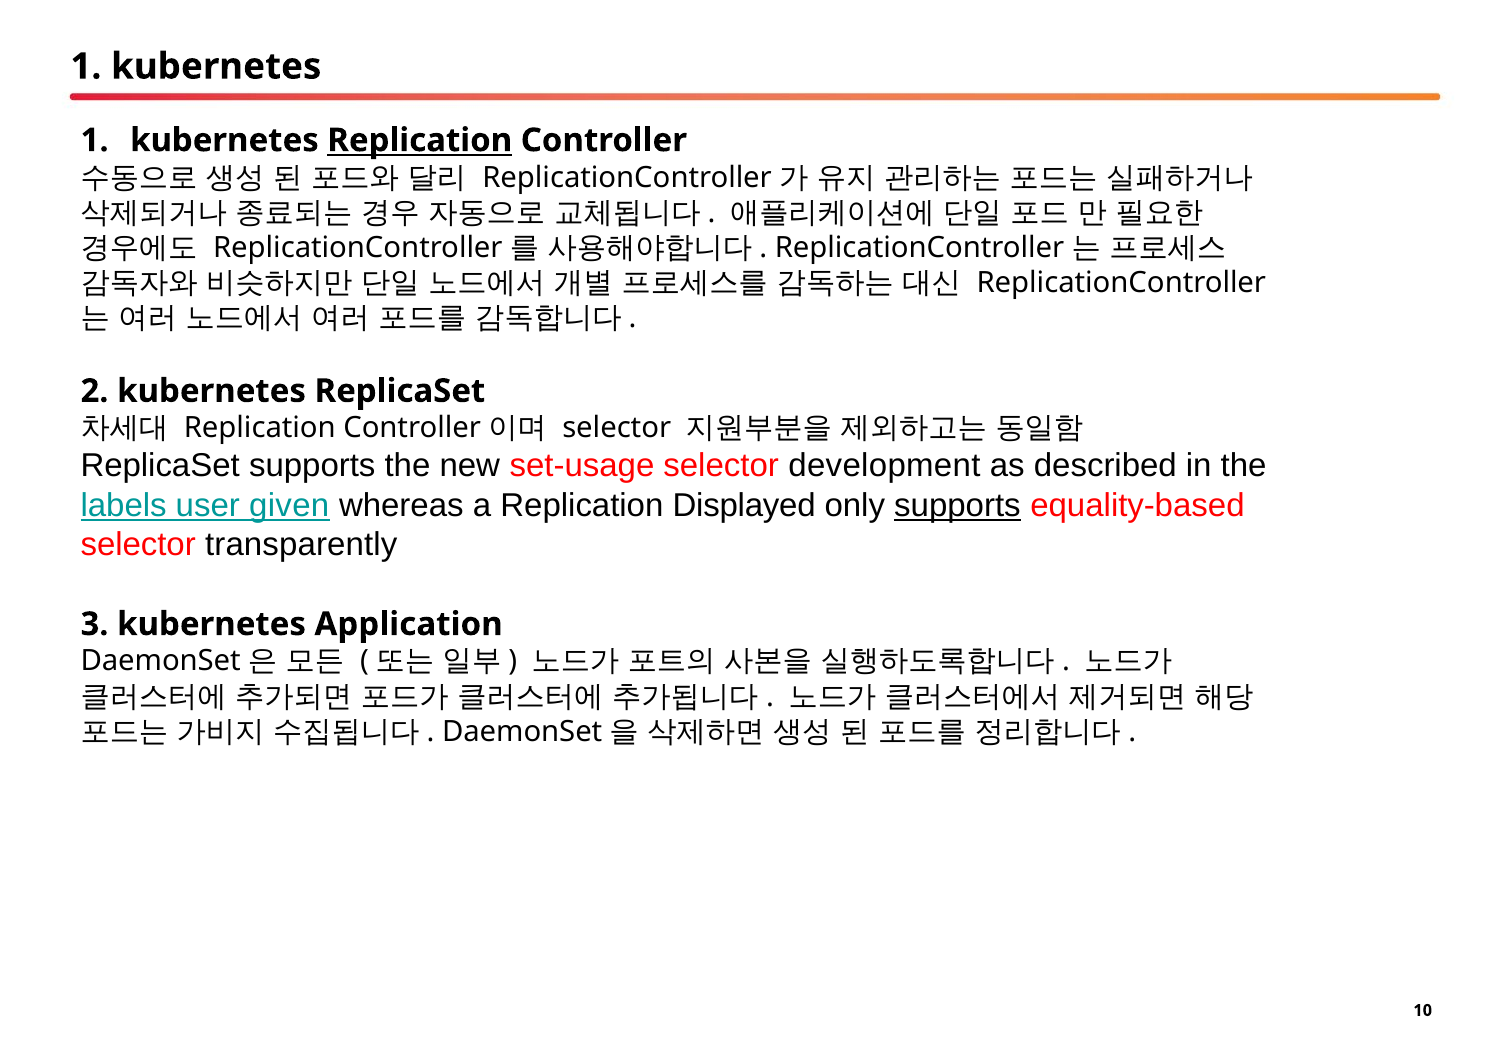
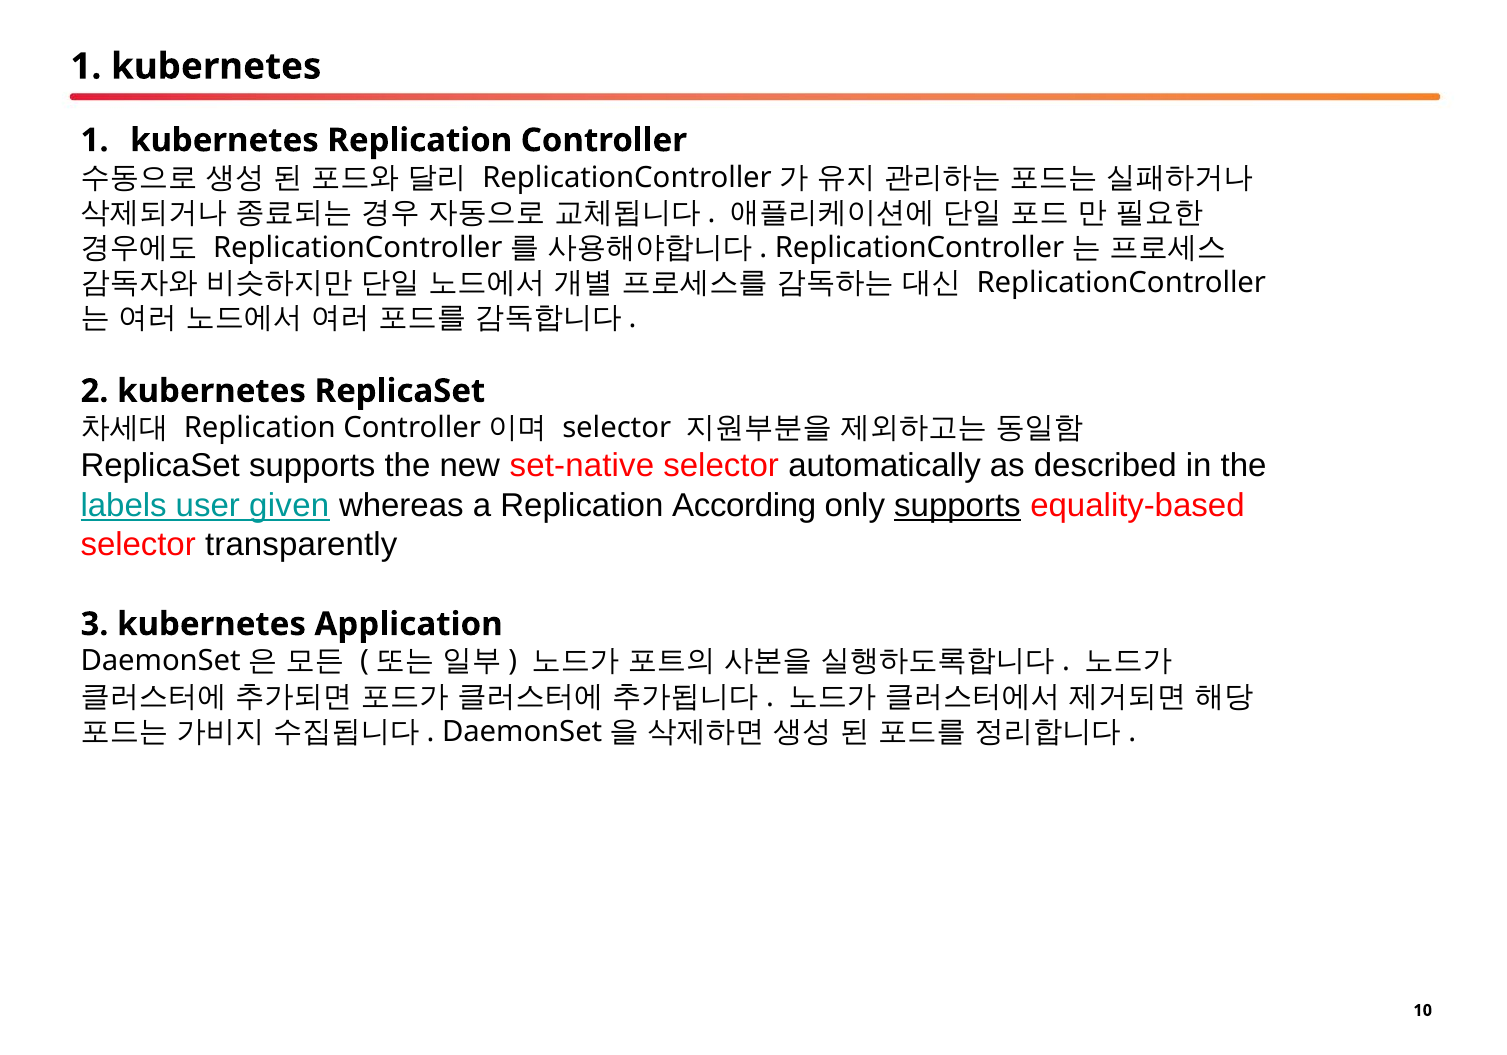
Replication underline: present -> none (420, 140)
set-usage: set-usage -> set-native (582, 466)
development: development -> automatically (885, 466)
Displayed: Displayed -> According (744, 505)
